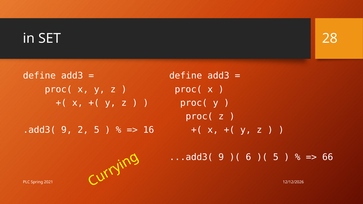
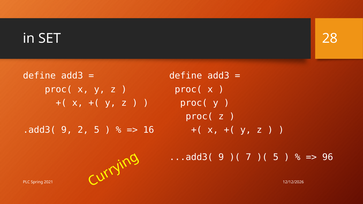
6: 6 -> 7 (248, 157)
66: 66 -> 96 (328, 157)
